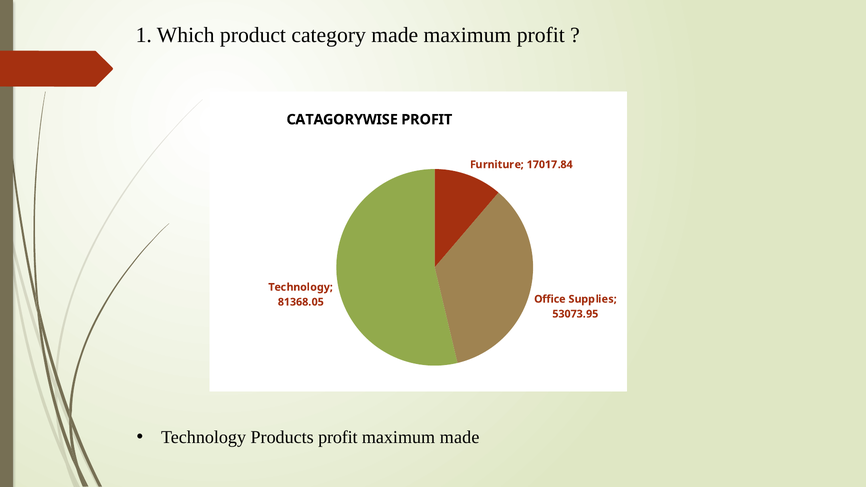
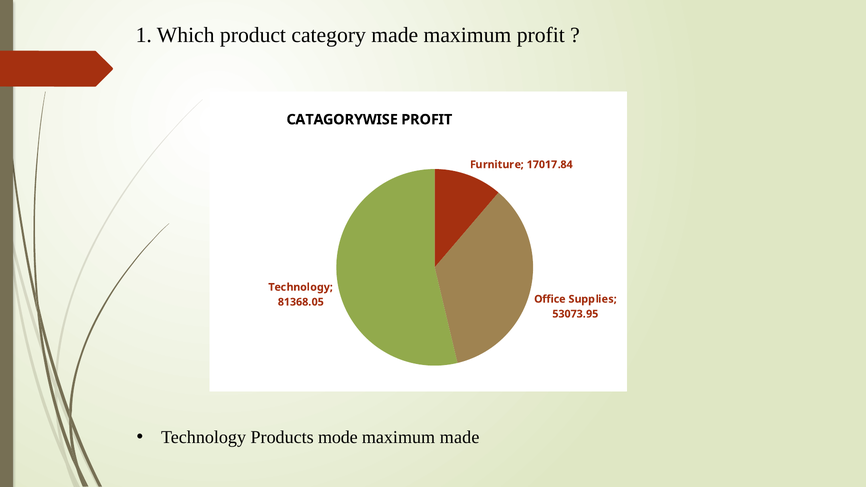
Products profit: profit -> mode (338, 438)
